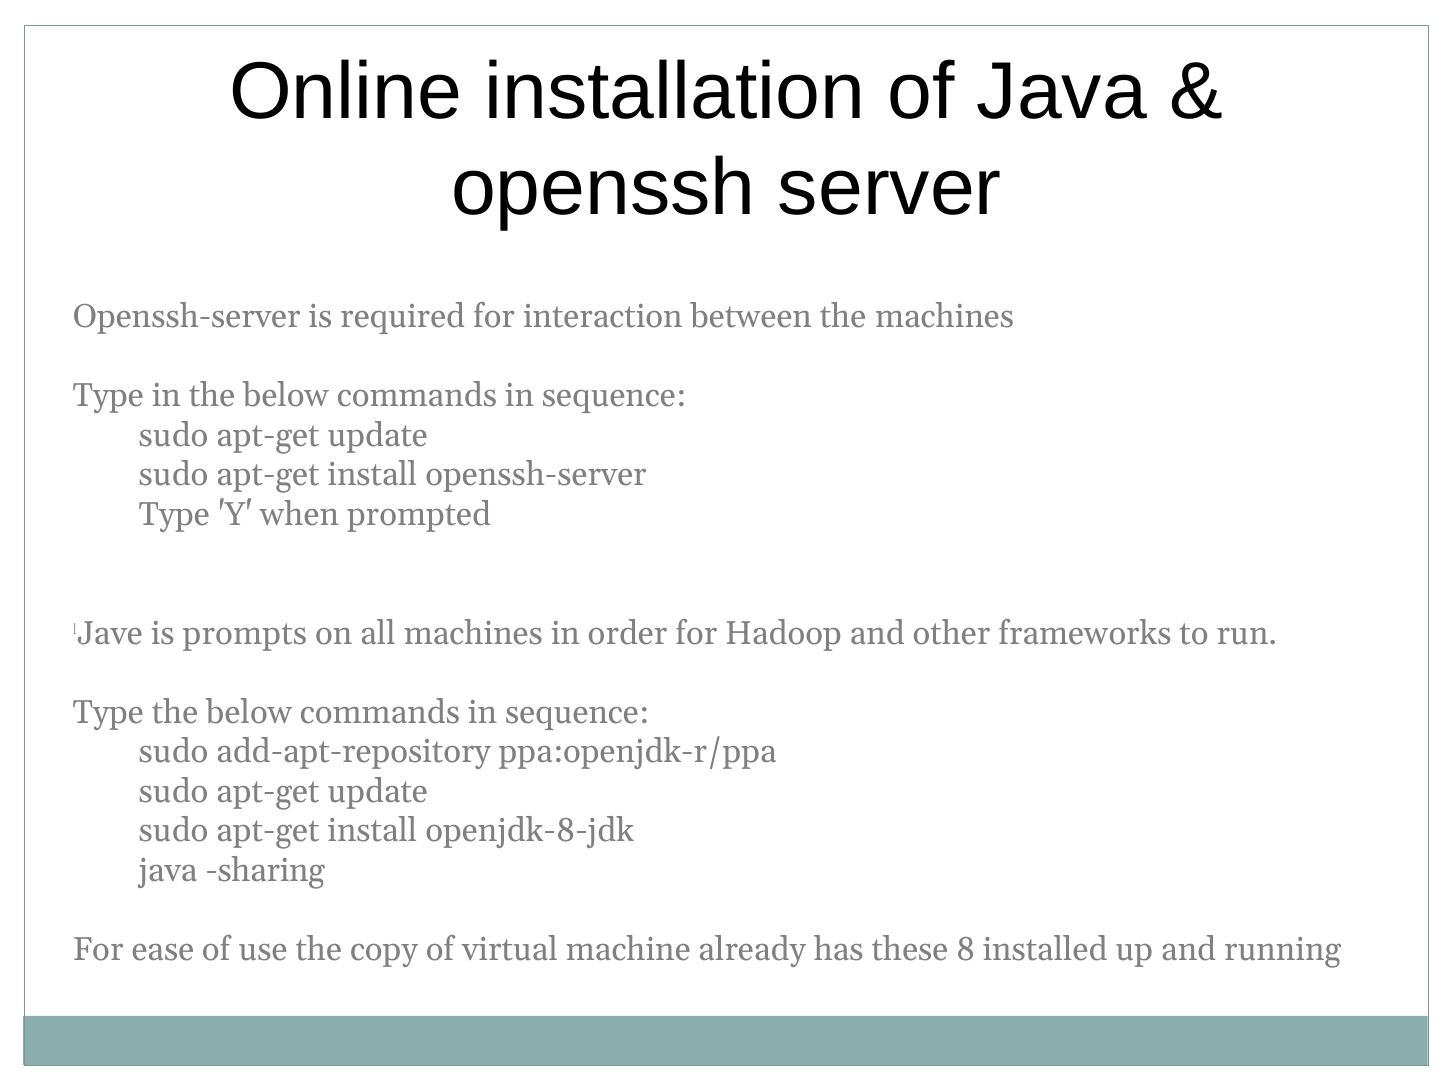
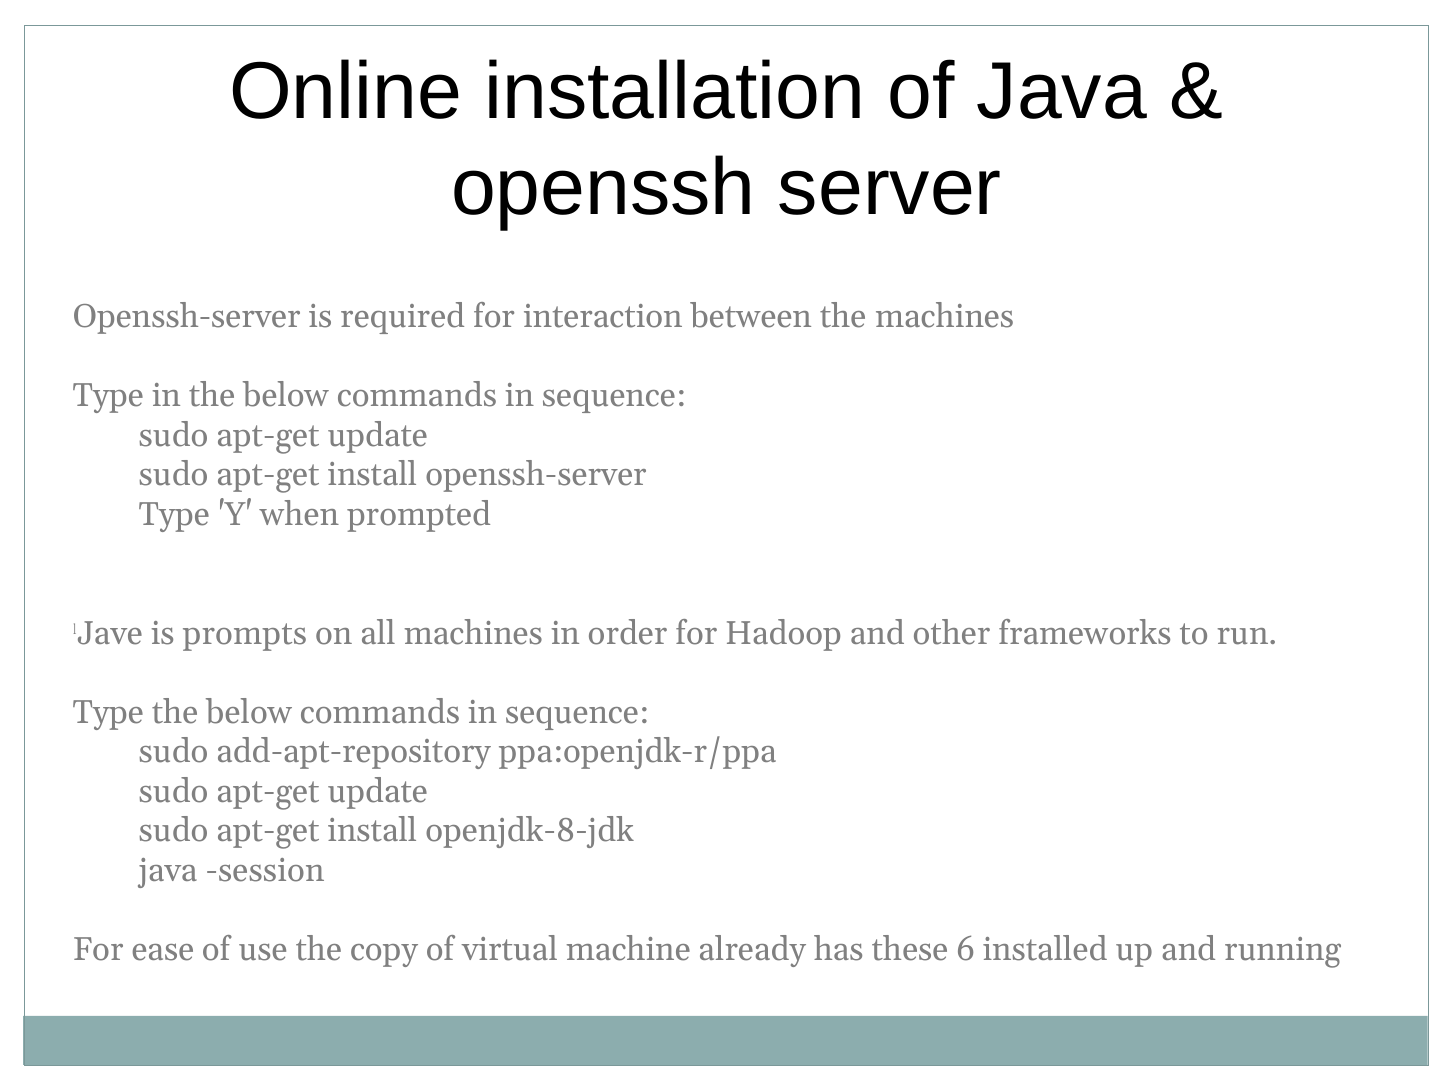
sharing: sharing -> session (265, 871)
8: 8 -> 6 (966, 950)
